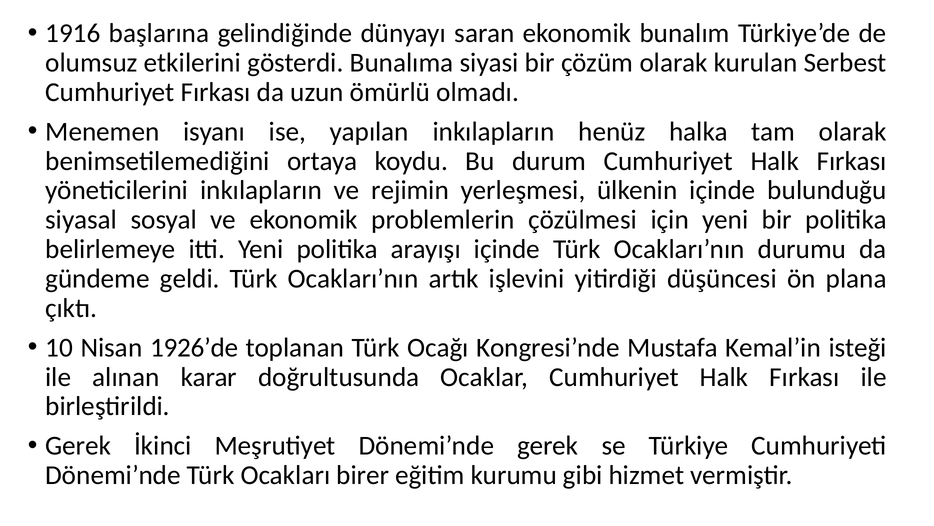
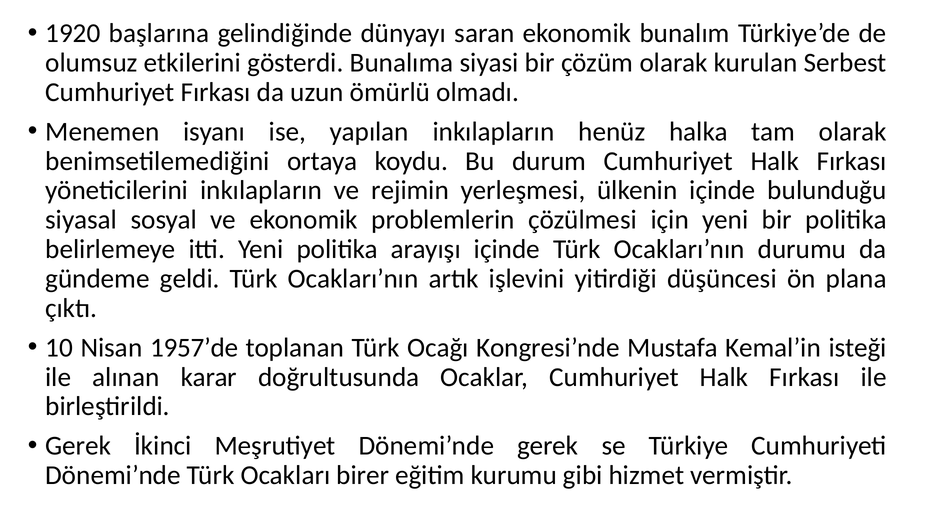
1916: 1916 -> 1920 (73, 33)
1926’de: 1926’de -> 1957’de (194, 347)
